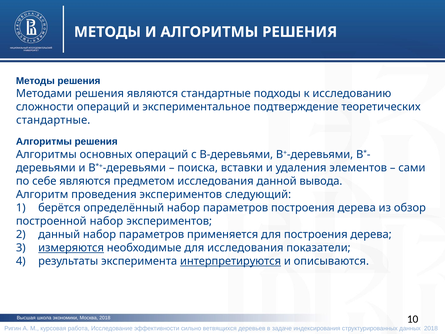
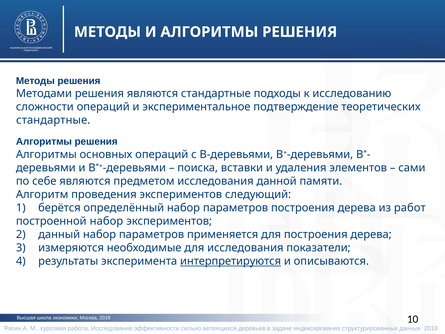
вывода: вывода -> памяти (321, 181)
обзор: обзор -> работ (410, 208)
измеряются underline: present -> none (71, 248)
